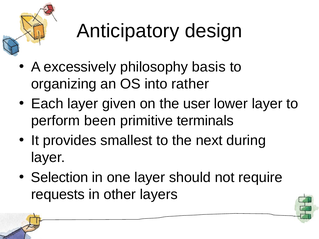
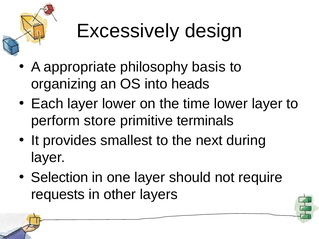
Anticipatory: Anticipatory -> Excessively (128, 31)
excessively: excessively -> appropriate (80, 67)
rather: rather -> heads (190, 84)
layer given: given -> lower (119, 104)
user: user -> time (197, 104)
been: been -> store (100, 121)
